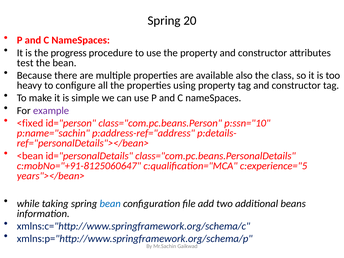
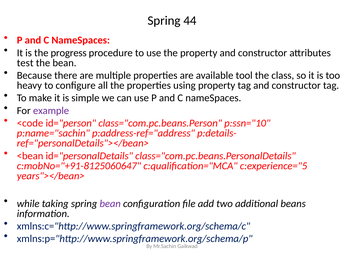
20: 20 -> 44 (190, 21)
also: also -> tool (244, 75)
<fixed: <fixed -> <code (30, 123)
bean colour: blue -> purple (110, 204)
